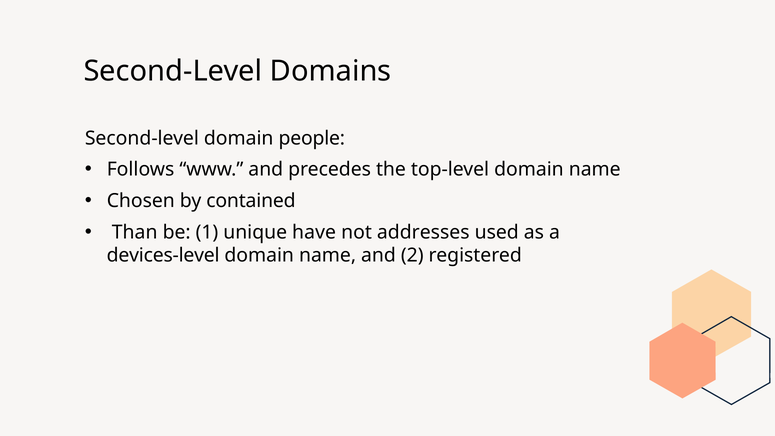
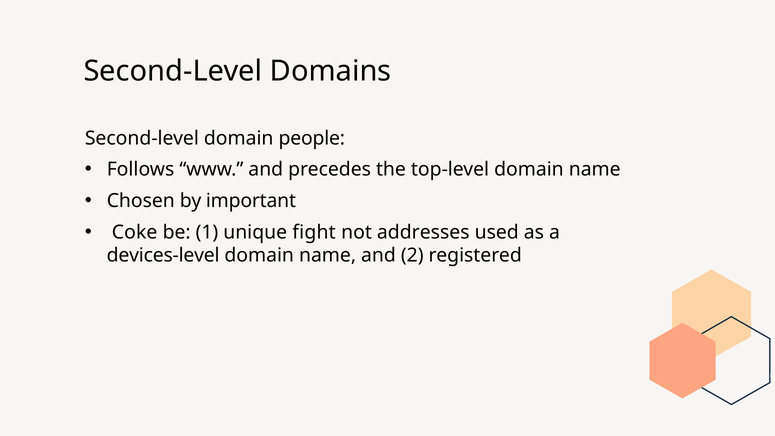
contained: contained -> important (251, 201)
Than: Than -> Coke (135, 232)
have: have -> fight (314, 232)
